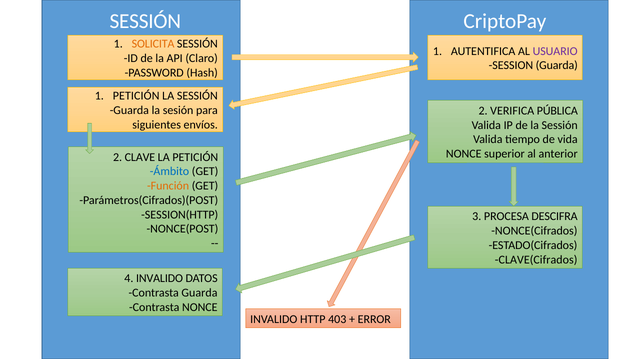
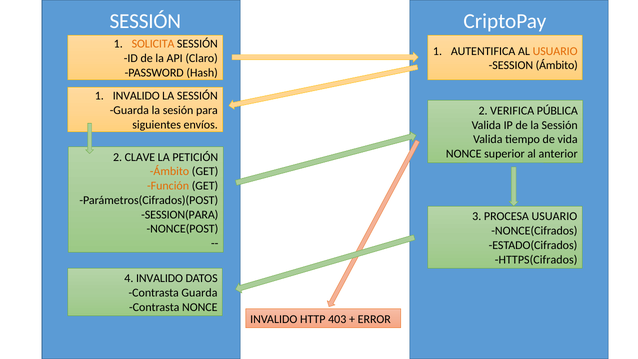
USUARIO colour: purple -> orange (555, 51)
SESSION Guarda: Guarda -> Ámbito (557, 65)
PETICIÓN: PETICIÓN -> INVALIDO (136, 96)
Ámbito colour: blue -> orange (170, 171)
SESSION(HTTP: SESSION(HTTP -> SESSION(PARA (180, 215)
PROCESA DESCIFRA: DESCIFRA -> USUARIO (554, 216)
CLAVE(Cifrados: CLAVE(Cifrados -> HTTPS(Cifrados (536, 260)
